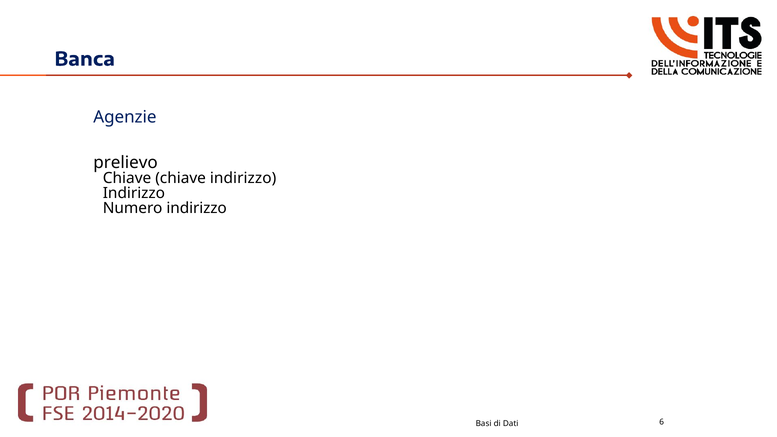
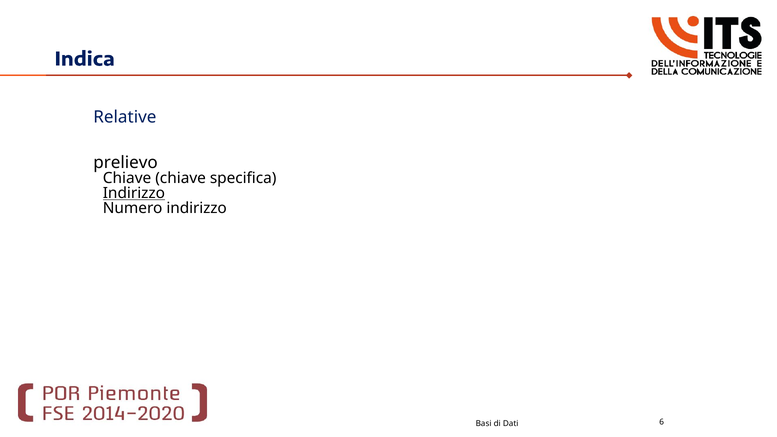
Banca: Banca -> Indica (85, 59)
Agenzie: Agenzie -> Relative (125, 117)
chiave indirizzo: indirizzo -> specifica (243, 178)
Indirizzo underline: none -> present (134, 193)
